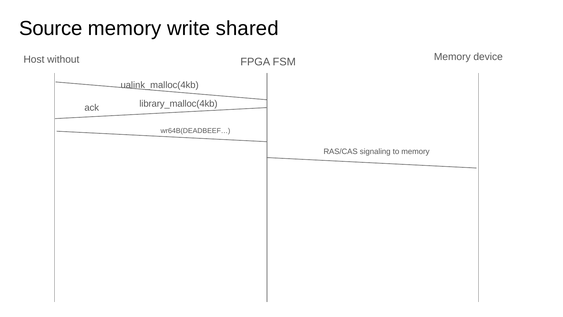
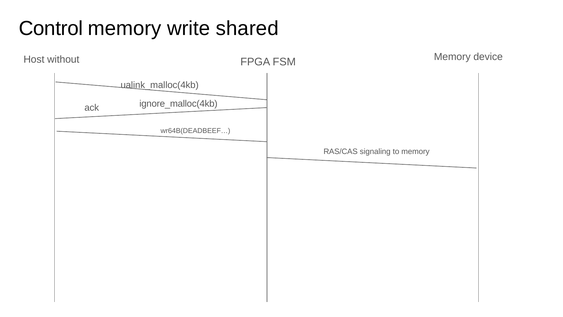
Source: Source -> Control (51, 28)
library_malloc(4kb: library_malloc(4kb -> ignore_malloc(4kb (178, 104)
